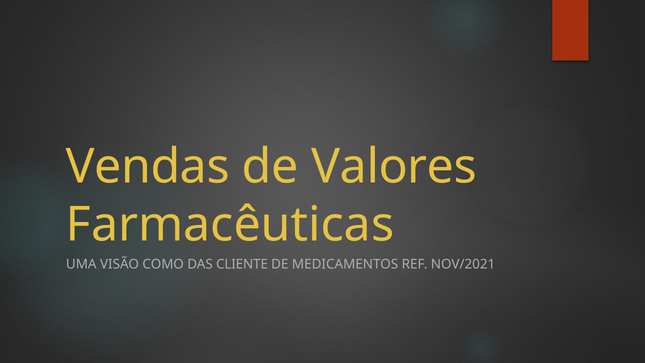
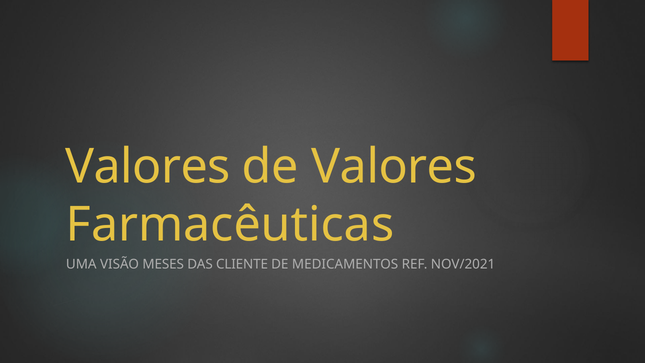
Vendas: Vendas -> Valores (148, 167)
COMO: COMO -> MESES (163, 264)
